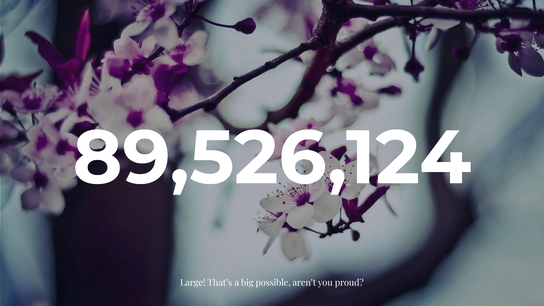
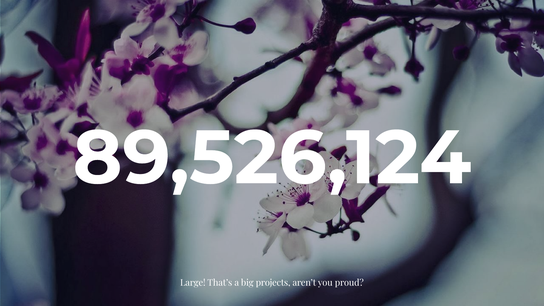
possible: possible -> projects (273, 283)
